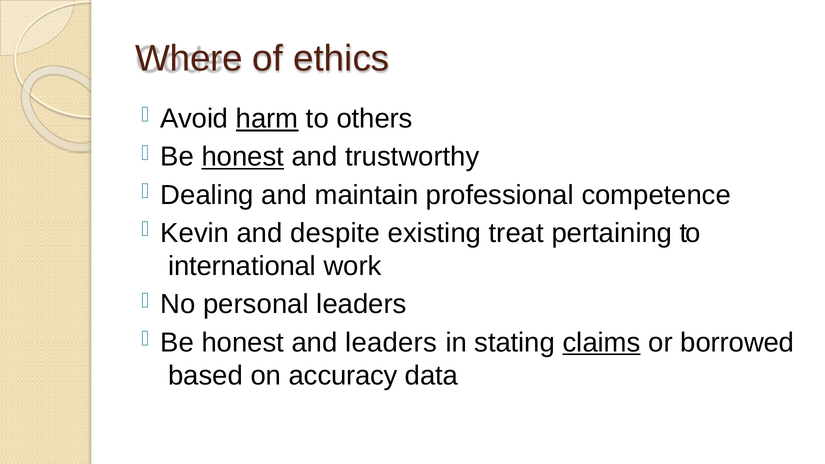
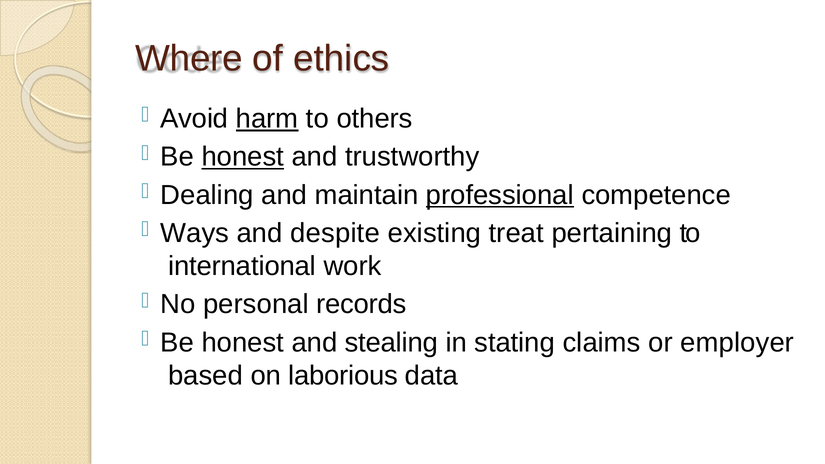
professional underline: none -> present (500, 195)
Kevin: Kevin -> Ways (195, 233)
personal leaders: leaders -> records (362, 304)
and leaders: leaders -> stealing (391, 343)
claims underline: present -> none (602, 343)
borrowed: borrowed -> employer (737, 343)
accuracy: accuracy -> laborious (343, 376)
